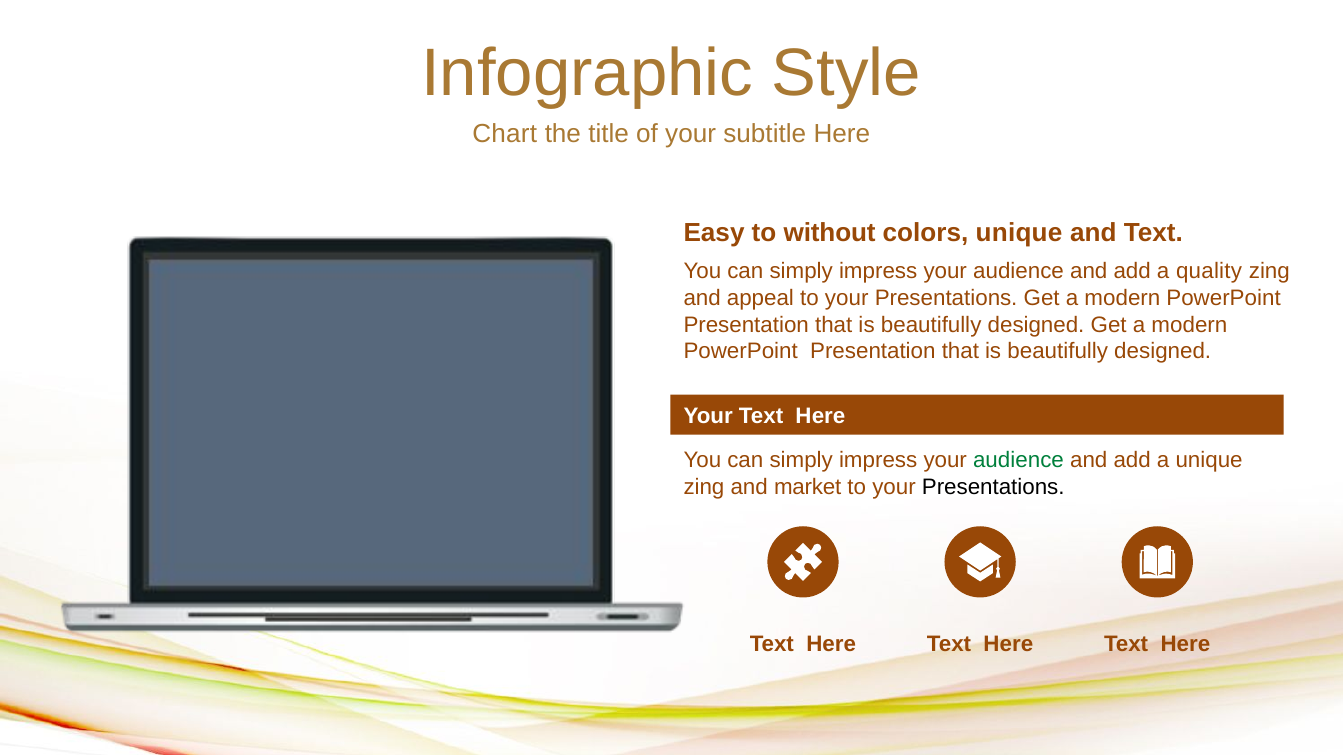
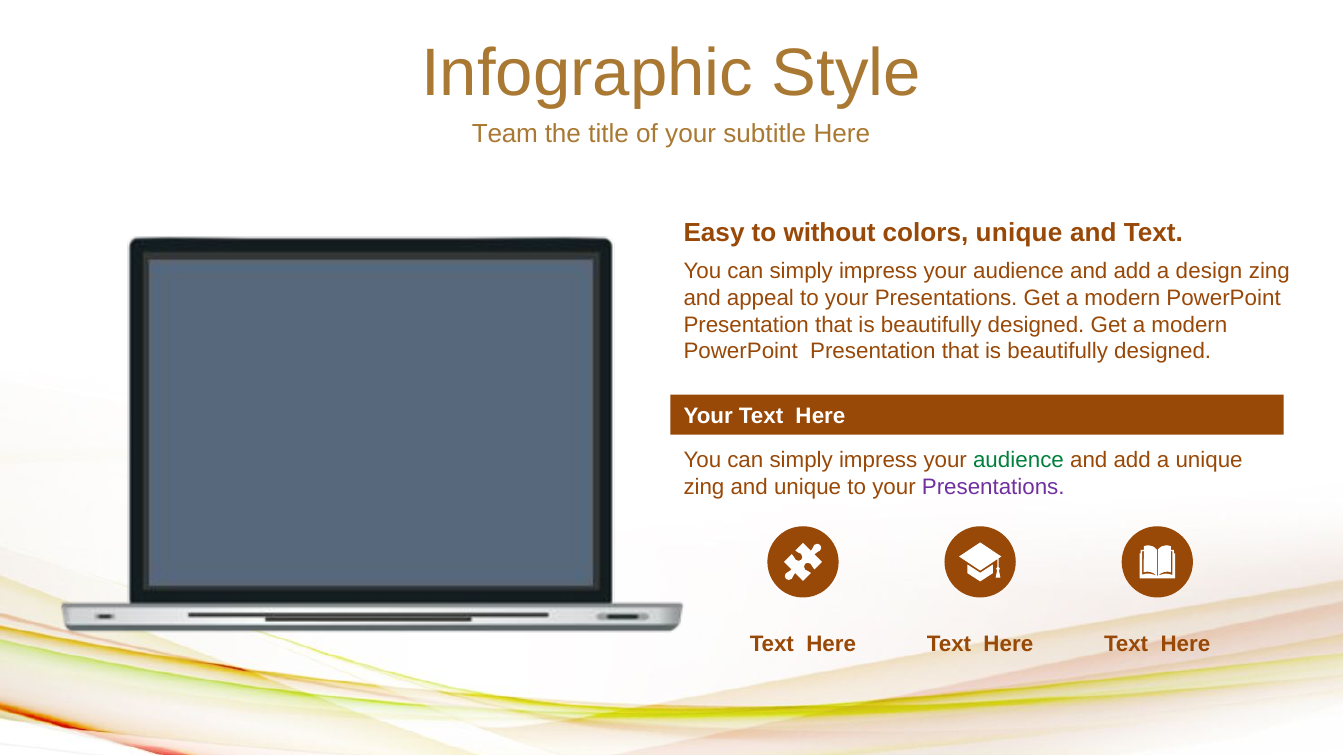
Chart: Chart -> Team (505, 134)
quality: quality -> design (1209, 271)
and market: market -> unique (808, 488)
Presentations colour: black -> purple (993, 488)
